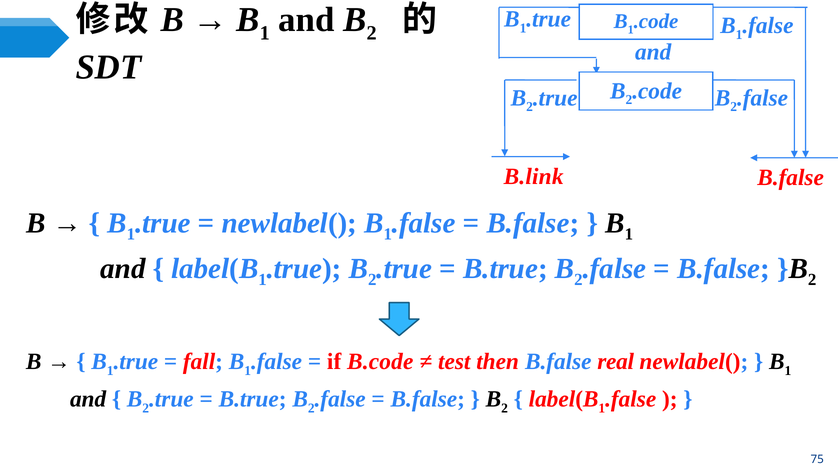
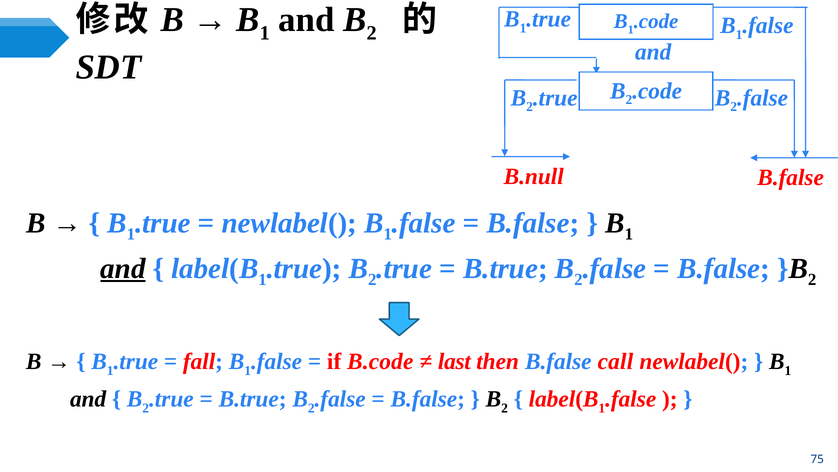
B.link: B.link -> B.null (534, 176)
and underline: none -> present (123, 268)
test: test -> last (454, 361)
real: real -> call (615, 361)
